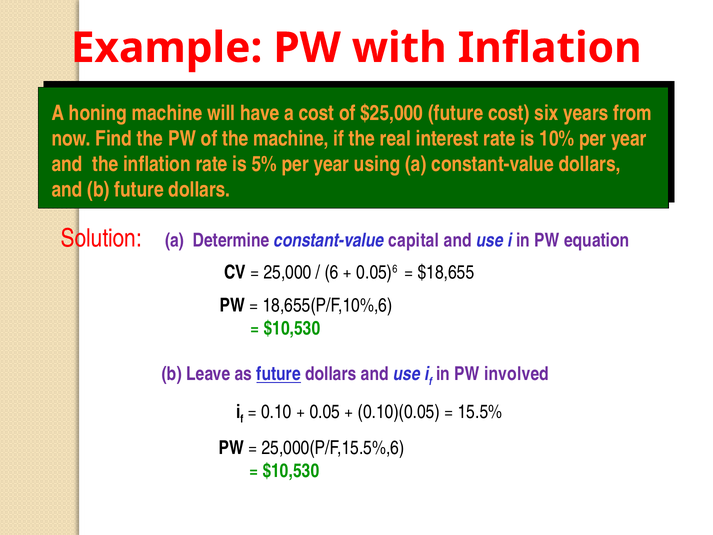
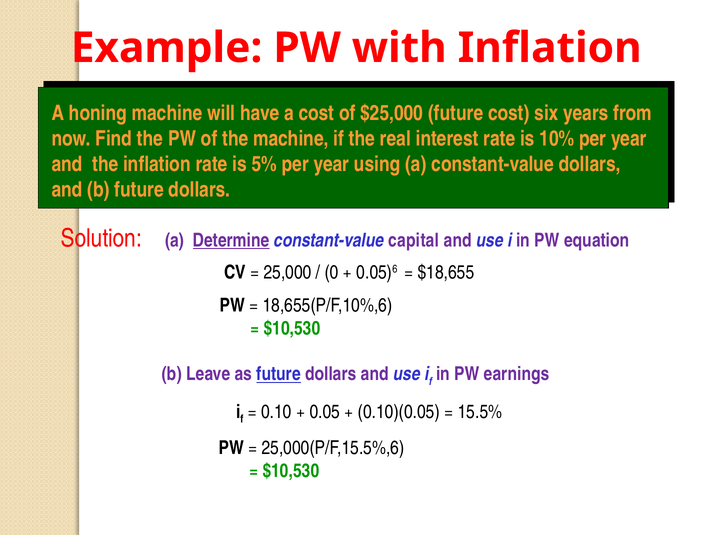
Determine underline: none -> present (231, 240)
6: 6 -> 0 (332, 272)
involved: involved -> earnings (517, 374)
